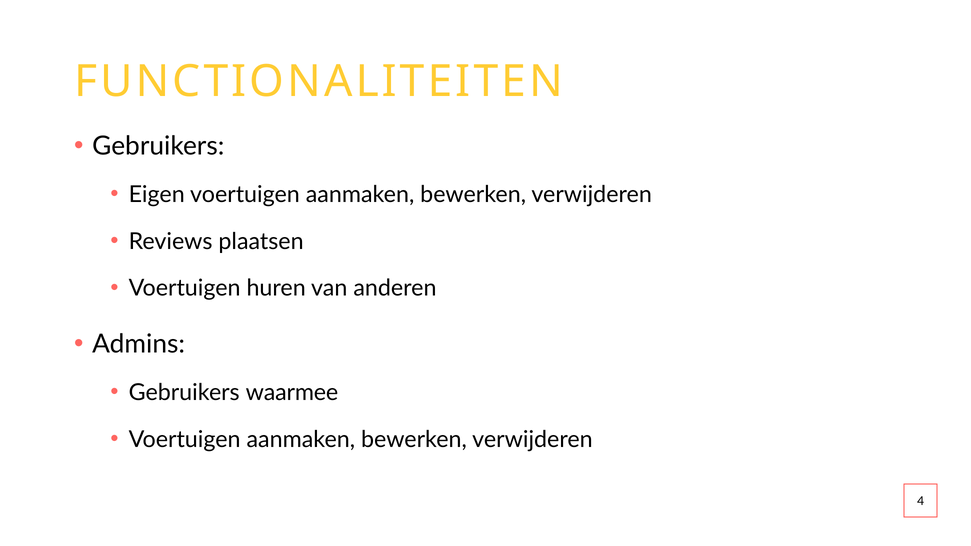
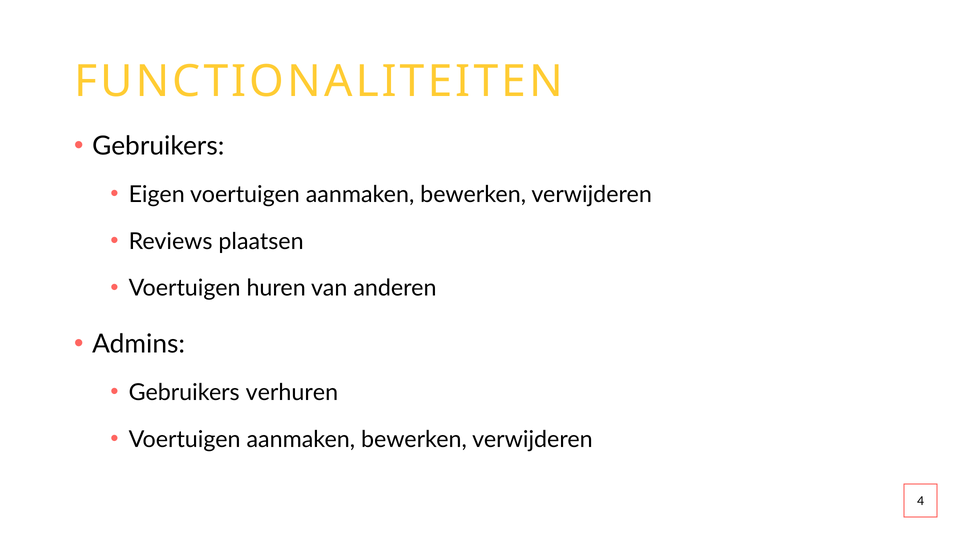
waarmee: waarmee -> verhuren (292, 393)
